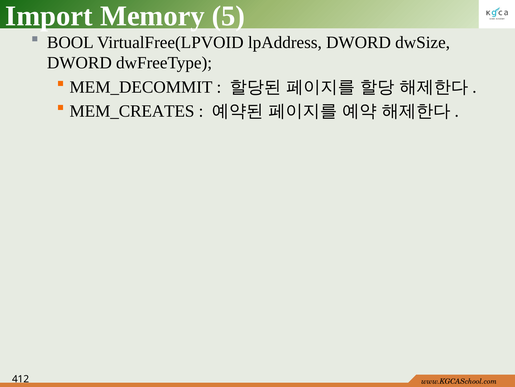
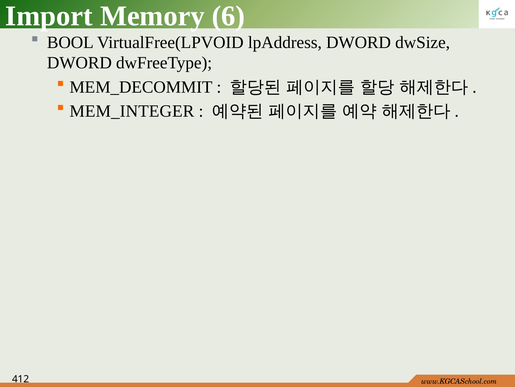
5: 5 -> 6 (228, 16)
MEM_CREATES: MEM_CREATES -> MEM_INTEGER (132, 111)
